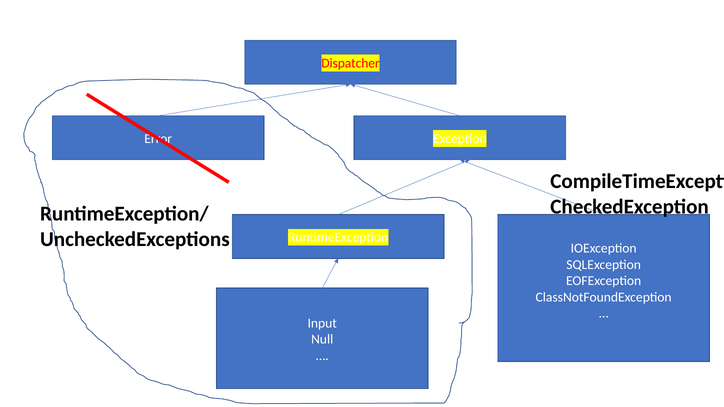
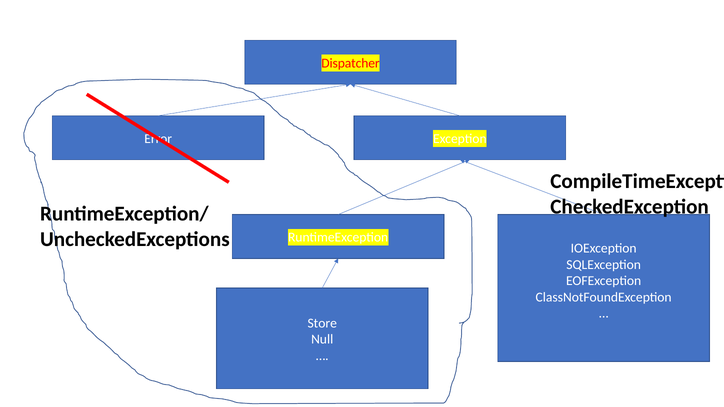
Input: Input -> Store (322, 323)
